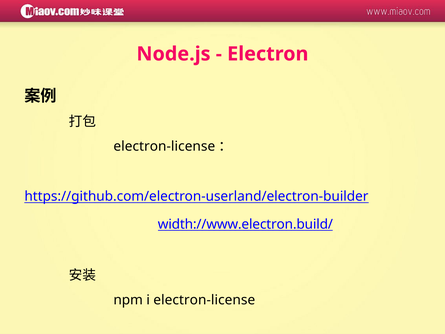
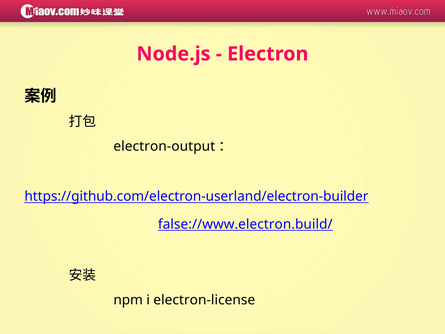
electron-license: electron-license -> electron-output (164, 146)
width://www.electron.build/: width://www.electron.build/ -> false://www.electron.build/ (245, 224)
